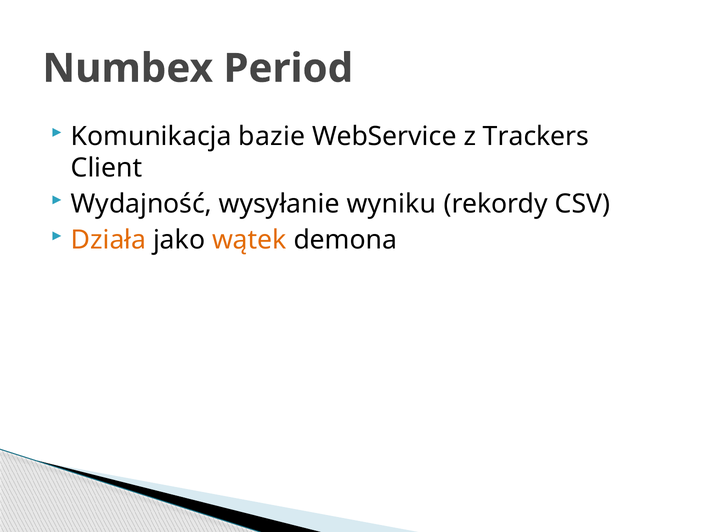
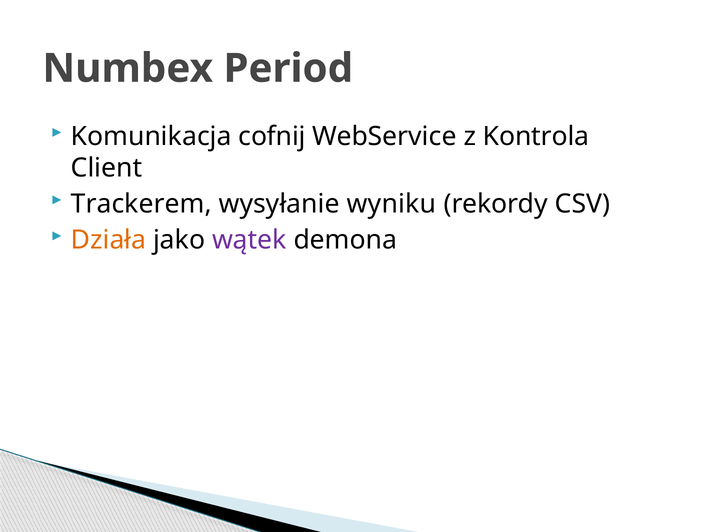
bazie: bazie -> cofnij (272, 136)
Trackers: Trackers -> Kontrola (536, 136)
Wydajność: Wydajność -> Trackerem (141, 204)
wątek colour: orange -> purple (249, 240)
